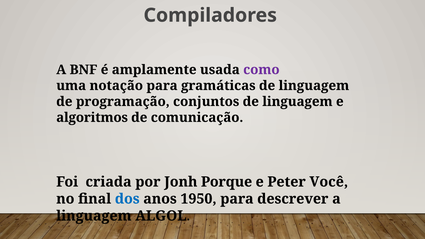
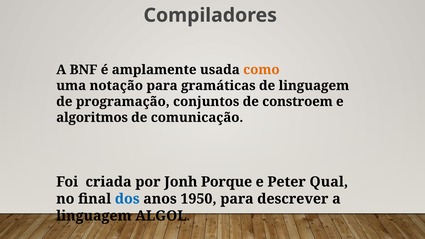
como colour: purple -> orange (261, 70)
conjuntos de linguagem: linguagem -> constroem (297, 102)
Você: Você -> Qual (329, 182)
